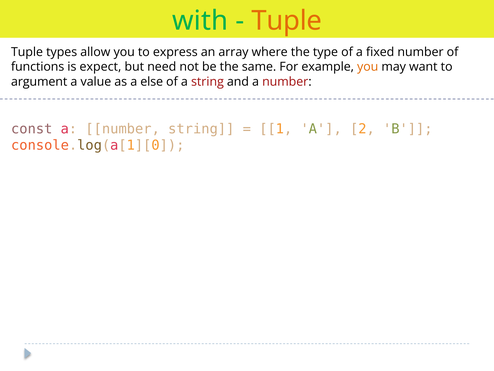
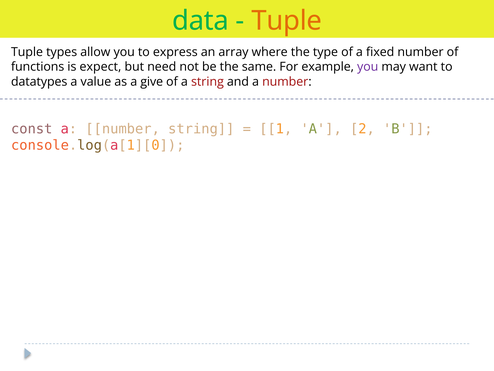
with: with -> data (200, 21)
you colour: orange -> purple (368, 67)
argument: argument -> datatypes (39, 81)
else: else -> give (152, 81)
